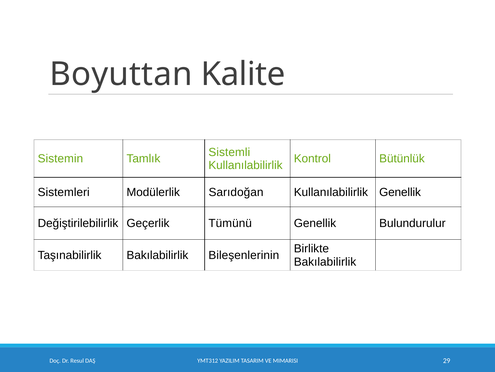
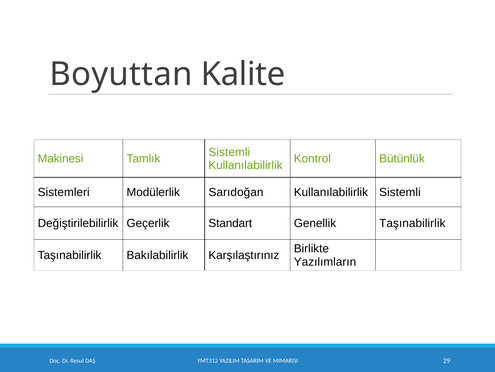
Sistemin: Sistemin -> Makinesi (61, 158)
Kullanılabilirlik Genellik: Genellik -> Sistemli (400, 192)
Tümünü: Tümünü -> Standart (230, 223)
Genellik Bulundurulur: Bulundurulur -> Taşınabilirlik (412, 223)
Bileşenlerinin: Bileşenlerinin -> Karşılaştırınız (244, 255)
Bakılabilirlik: Bakılabilirlik -> Yazılımların (325, 261)
